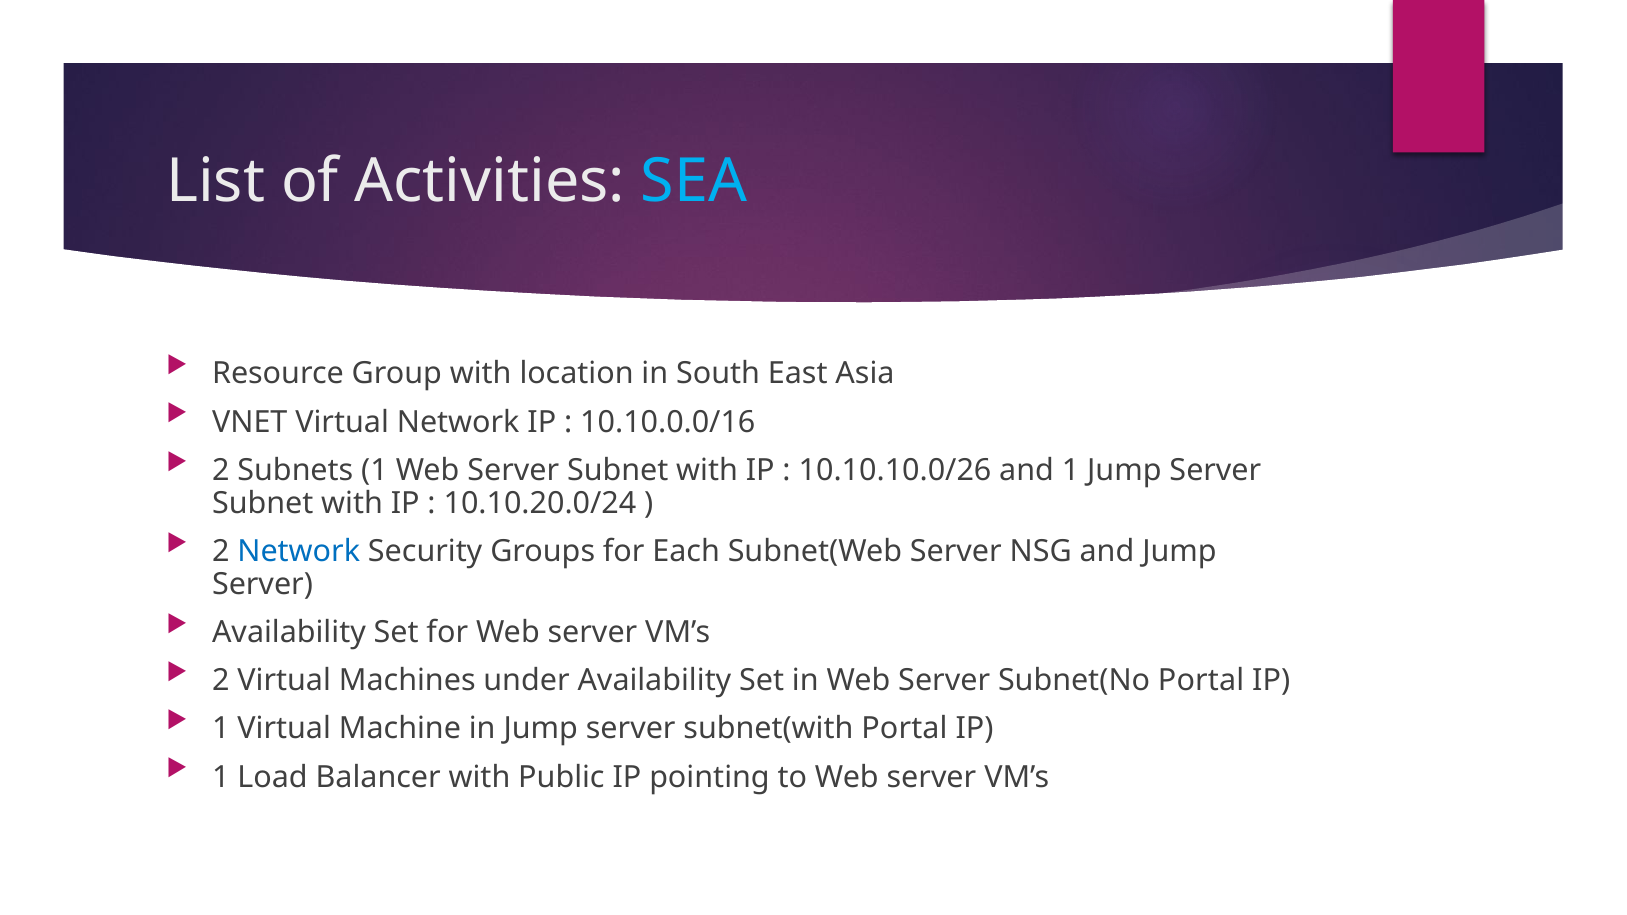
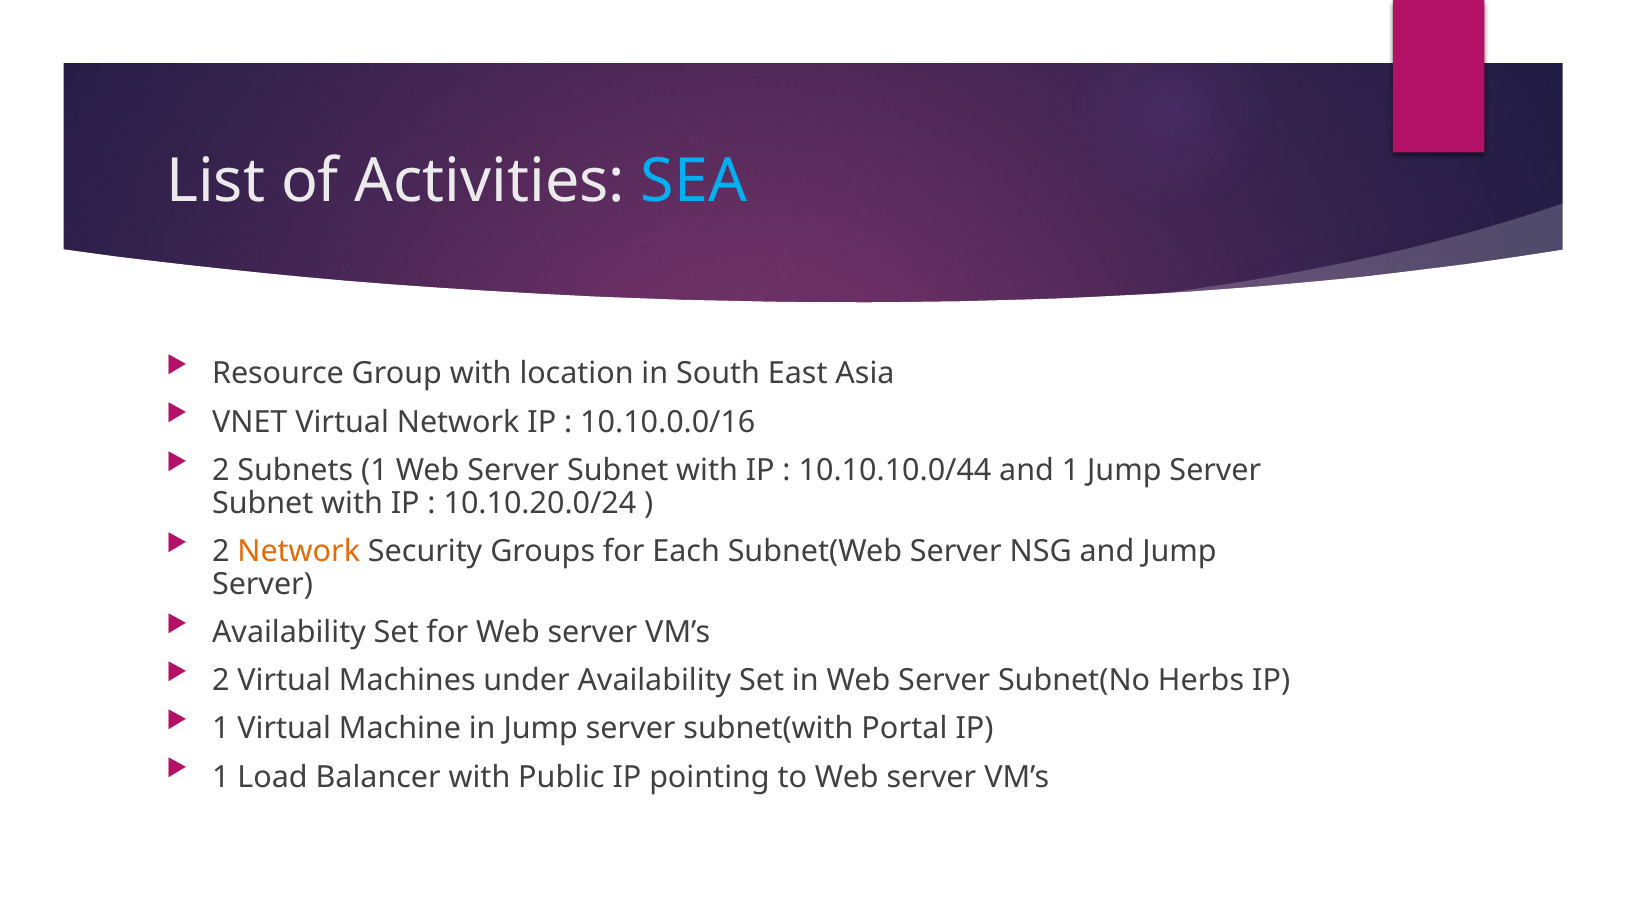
10.10.10.0/26: 10.10.10.0/26 -> 10.10.10.0/44 (895, 470)
Network colour: blue -> orange (299, 551)
Subnet(No Portal: Portal -> Herbs (1201, 681)
